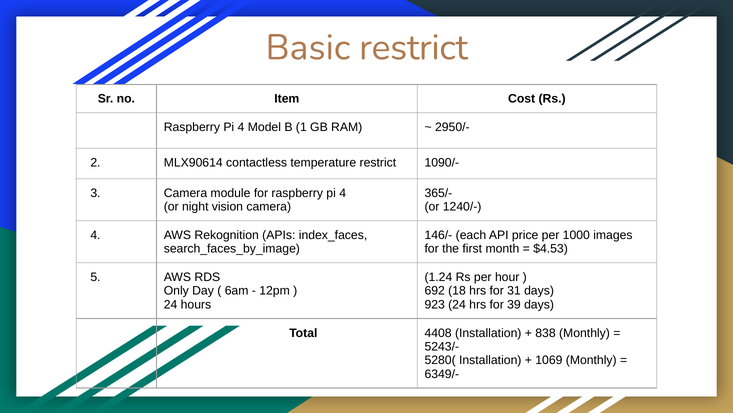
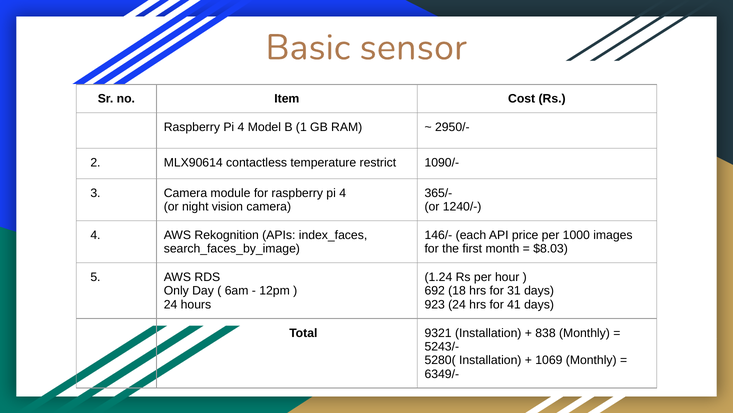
Basic restrict: restrict -> sensor (413, 47)
$4.53: $4.53 -> $8.03 (551, 248)
39: 39 -> 41 (514, 304)
4408: 4408 -> 9321 (438, 332)
